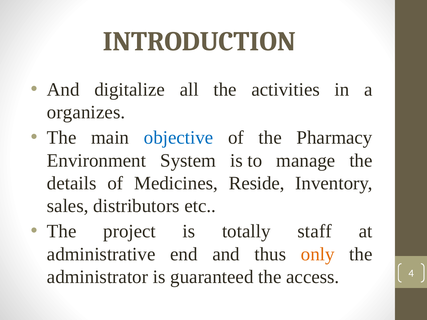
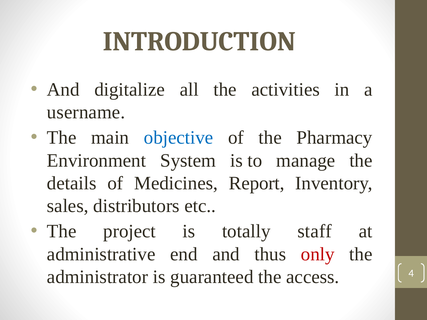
organizes: organizes -> username (86, 112)
Reside: Reside -> Report (257, 183)
only colour: orange -> red (318, 254)
